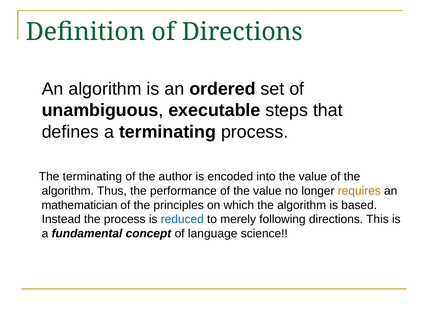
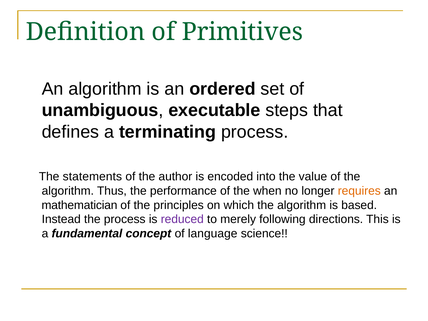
of Directions: Directions -> Primitives (242, 32)
The terminating: terminating -> statements (92, 177)
of the value: value -> when (267, 191)
reduced colour: blue -> purple (182, 219)
